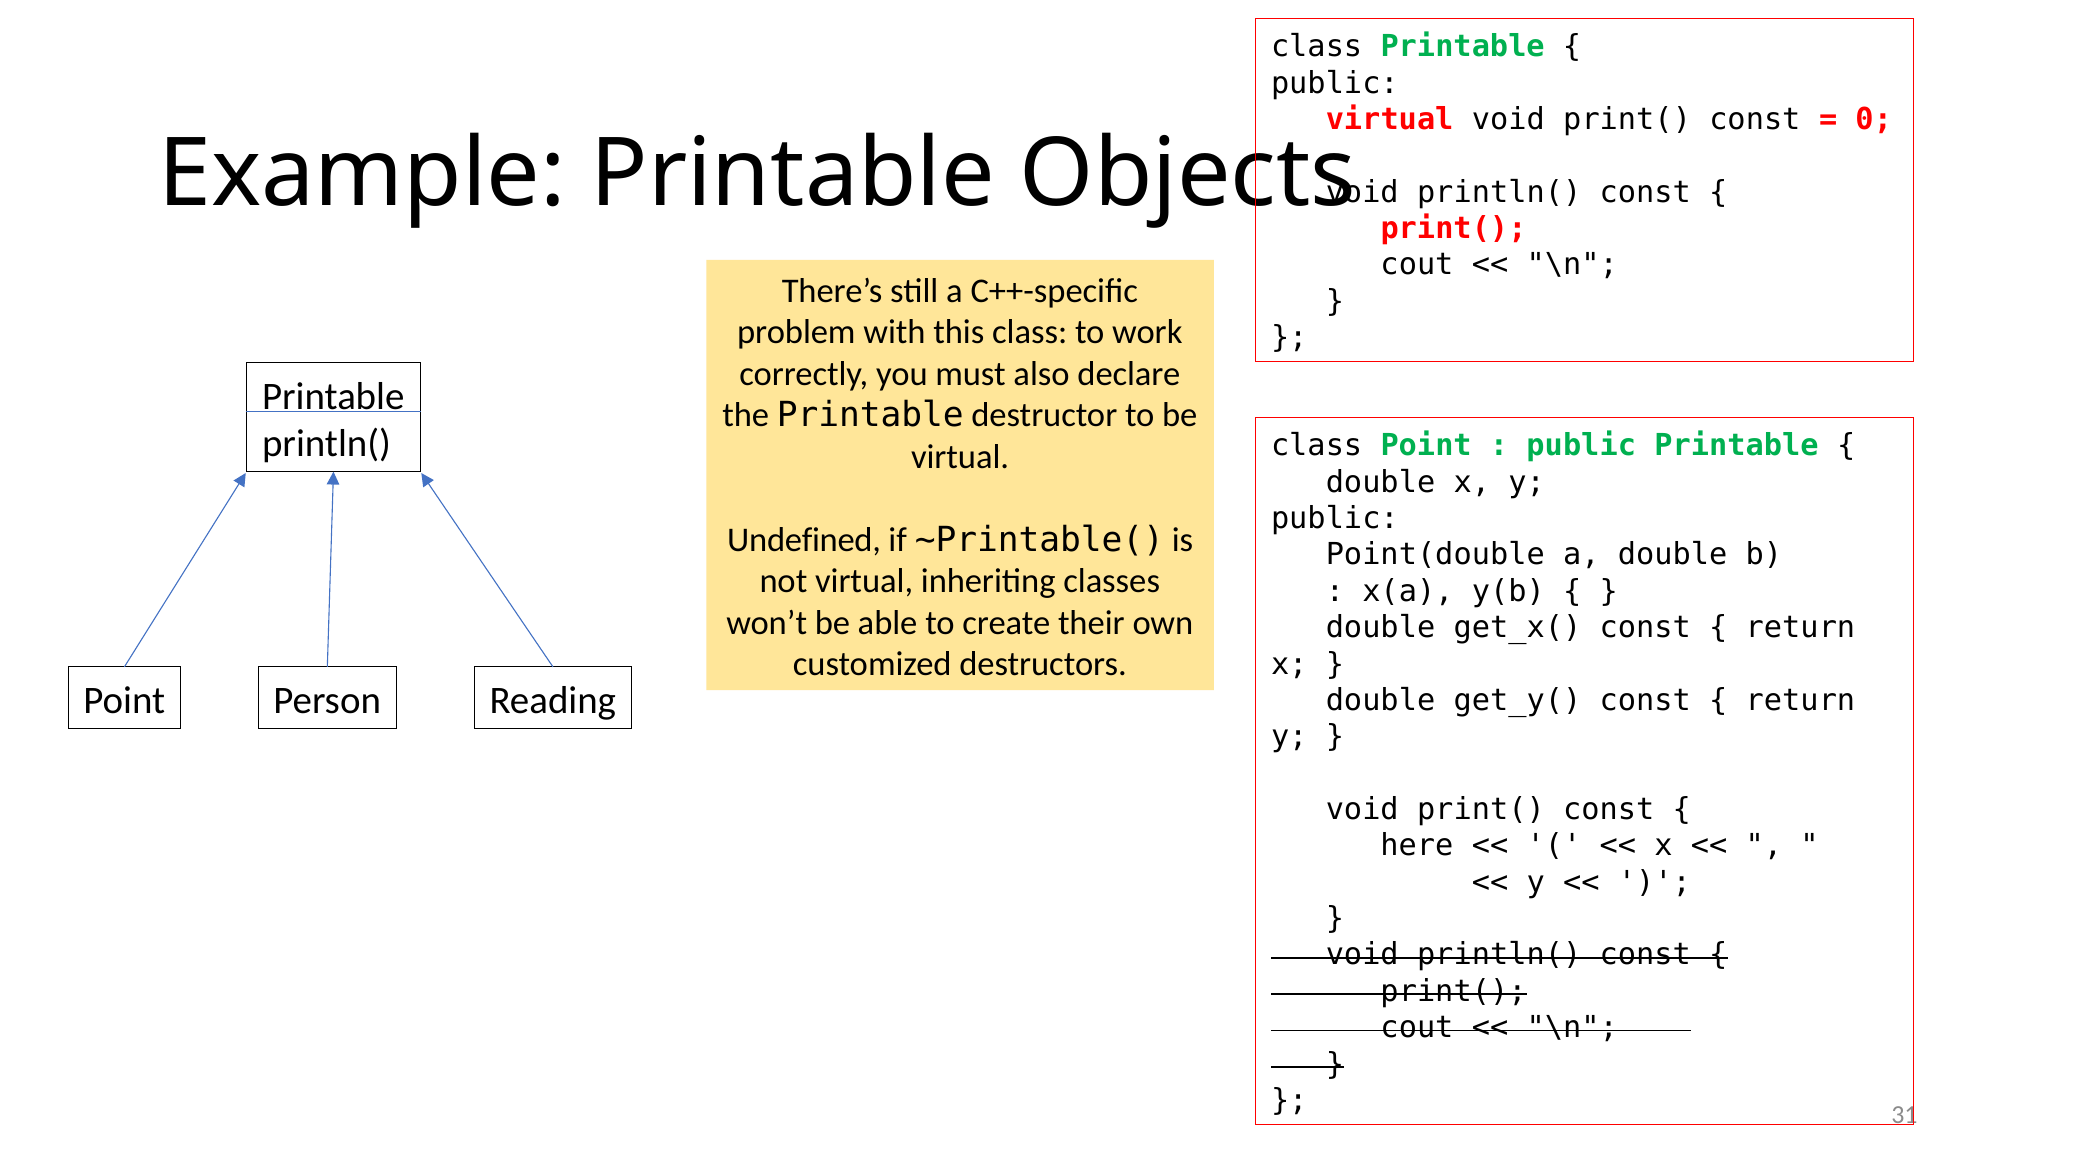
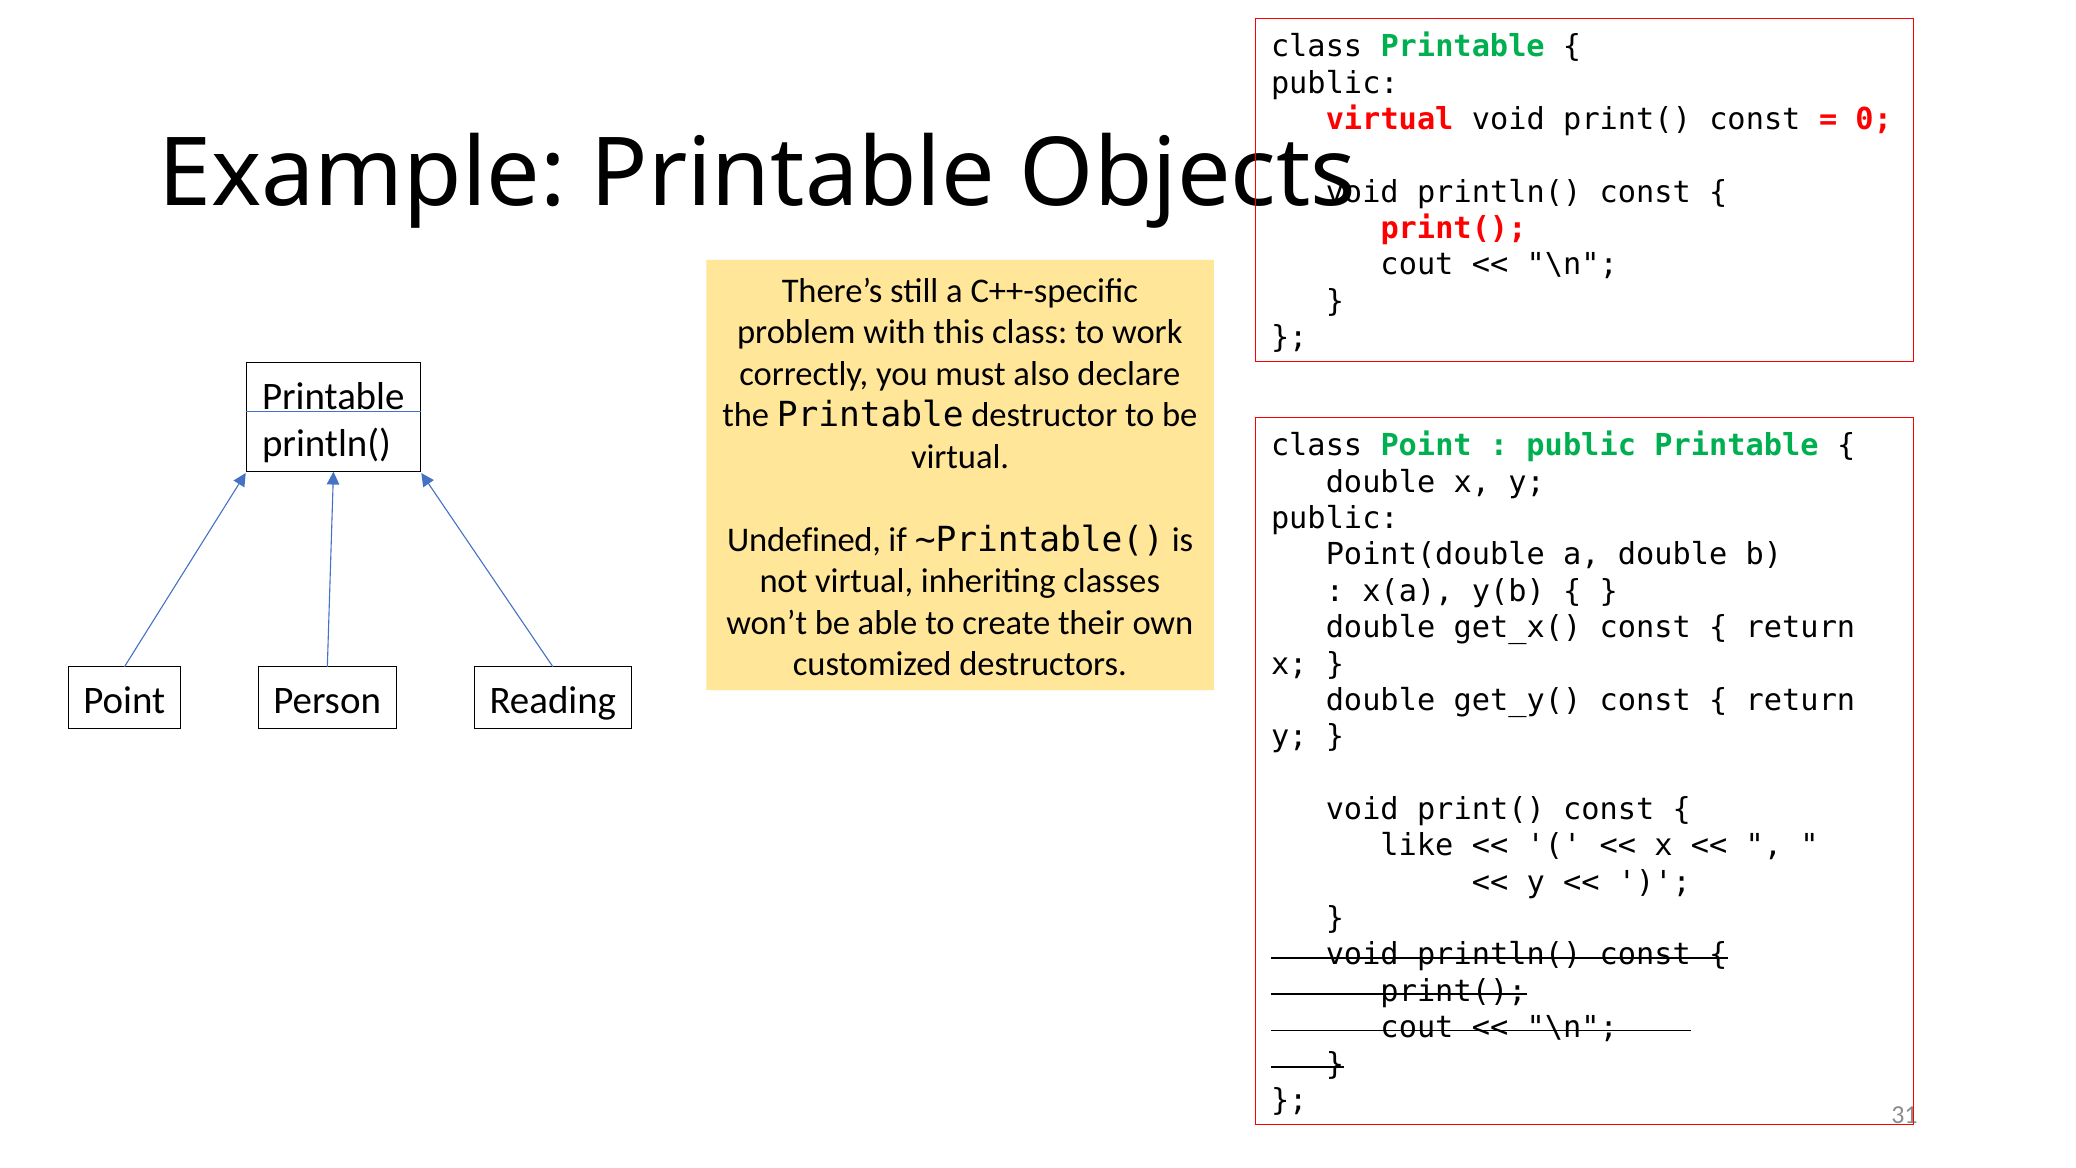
here: here -> like (1417, 846)
